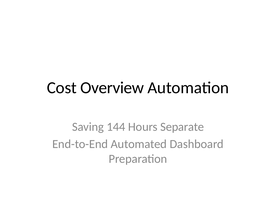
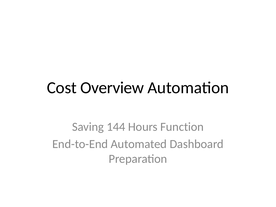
Separate: Separate -> Function (182, 127)
